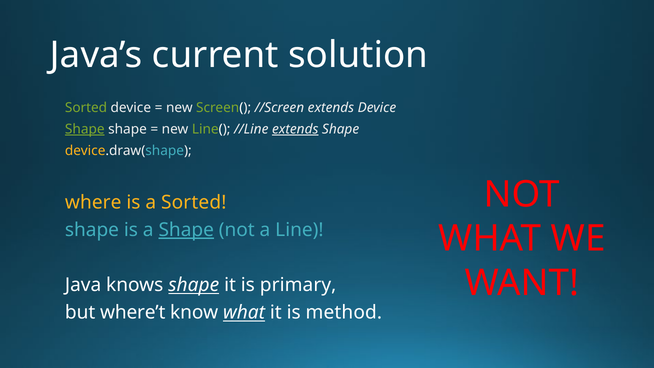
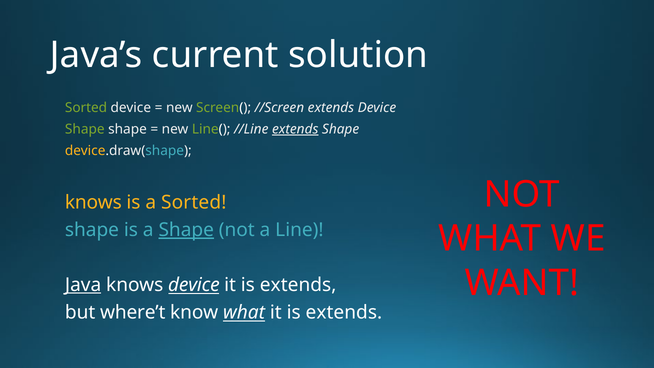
Shape underline: present -> none (85, 129)
where: where -> knows (93, 203)
Java underline: none -> present (83, 285)
knows shape: shape -> device (194, 285)
primary: primary -> extends (298, 285)
what it is method: method -> extends (344, 312)
